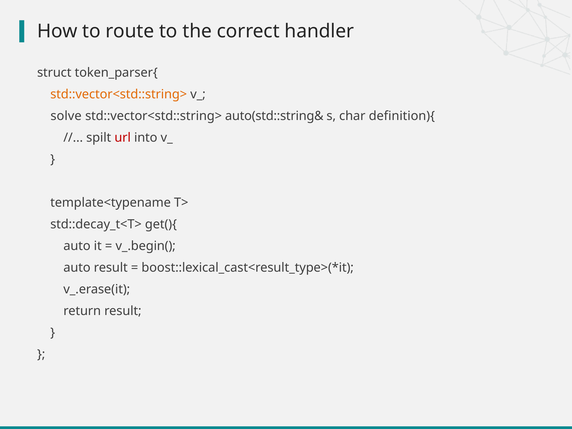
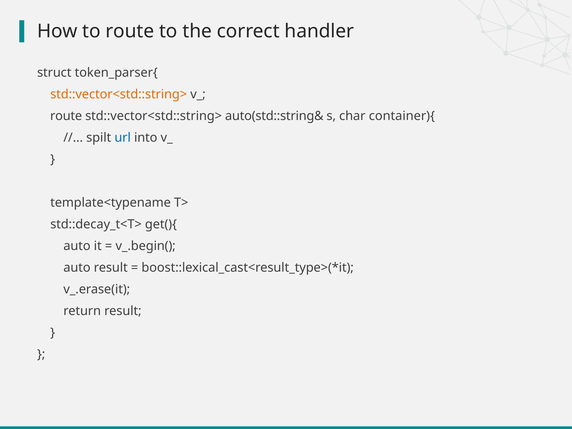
solve: solve -> route (66, 116)
definition){: definition){ -> container){ (402, 116)
url colour: red -> blue (123, 138)
